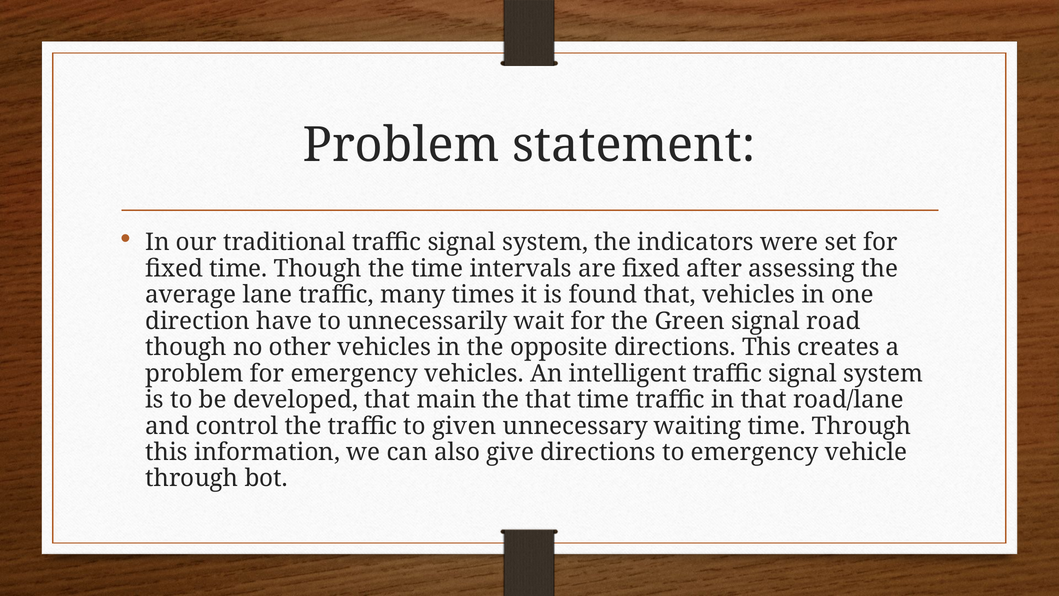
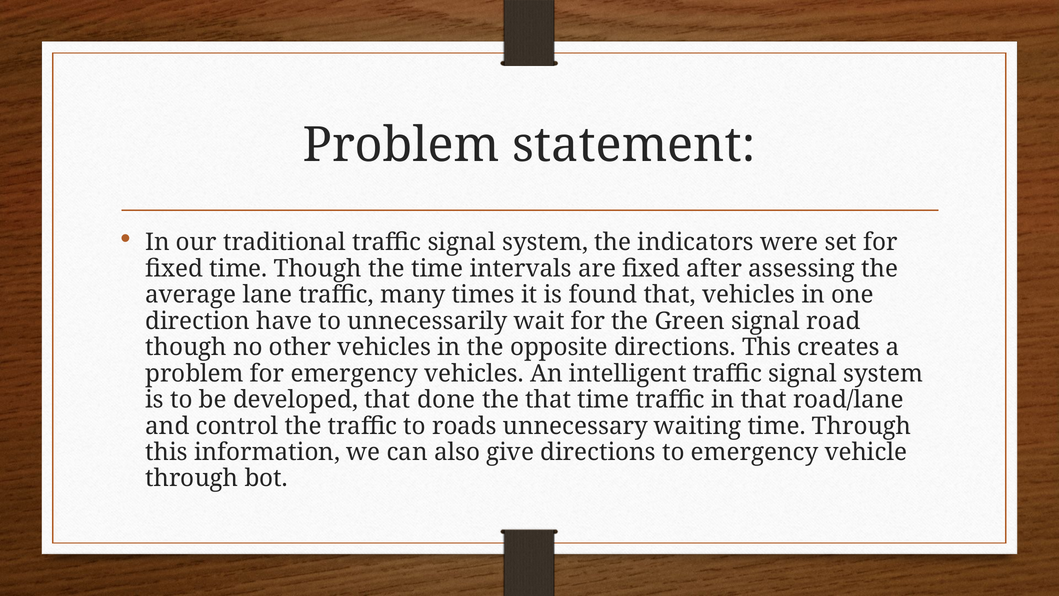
main: main -> done (446, 400)
given: given -> roads (464, 426)
